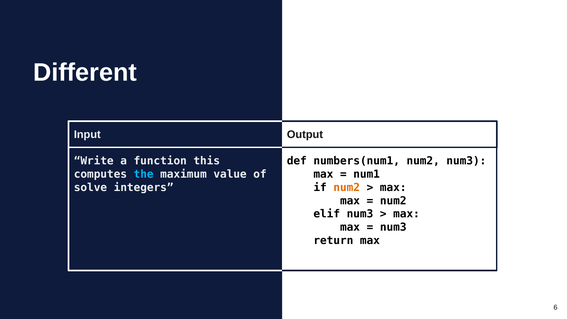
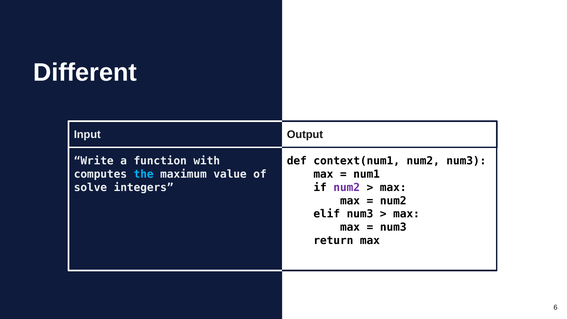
this: this -> with (207, 161)
numbers(num1: numbers(num1 -> context(num1 (357, 161)
num2 colour: orange -> purple (347, 187)
